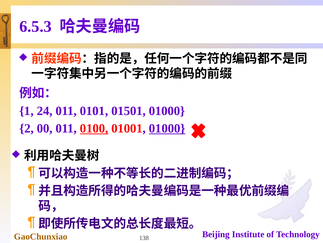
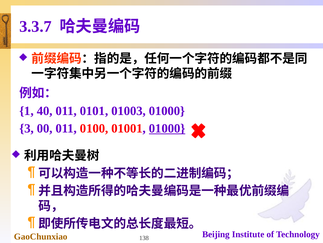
6.5.3: 6.5.3 -> 3.3.7 (36, 26)
24: 24 -> 40 (45, 111)
01501: 01501 -> 01003 (129, 111)
2: 2 -> 3 (27, 128)
0100 underline: present -> none (94, 128)
